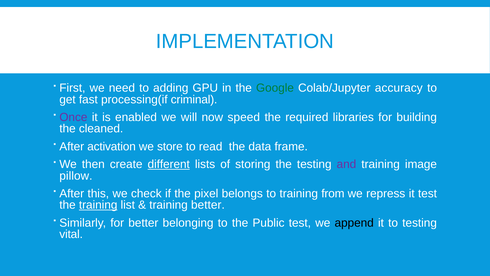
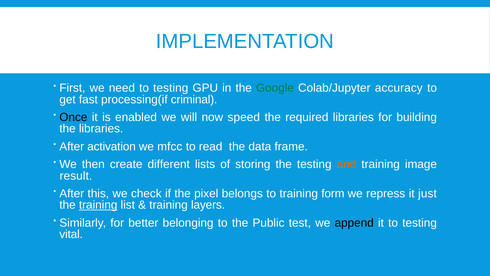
need to adding: adding -> testing (171, 88)
Once colour: purple -> black (73, 117)
the cleaned: cleaned -> libraries (101, 129)
store: store -> mfcc (170, 146)
different underline: present -> none (169, 164)
and colour: purple -> orange (346, 164)
pillow: pillow -> result (76, 176)
from: from -> form (333, 193)
it test: test -> just (427, 193)
training better: better -> layers (208, 205)
